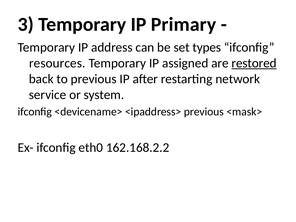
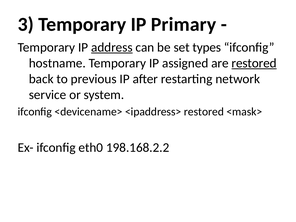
address underline: none -> present (112, 47)
resources: resources -> hostname (57, 63)
<ipaddress> previous: previous -> restored (204, 112)
162.168.2.2: 162.168.2.2 -> 198.168.2.2 (138, 148)
